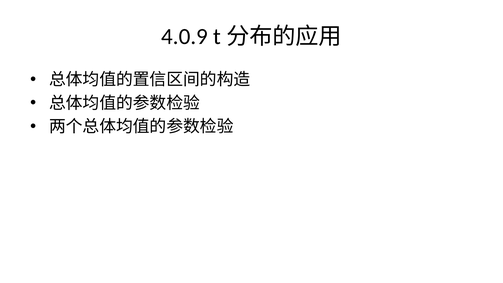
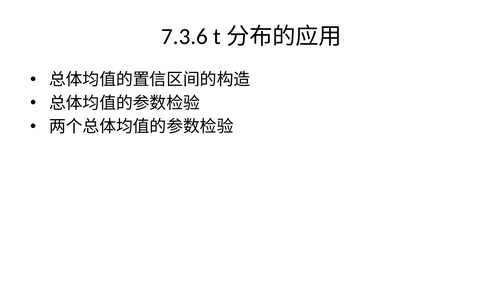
4.0.9: 4.0.9 -> 7.3.6 (185, 36)
